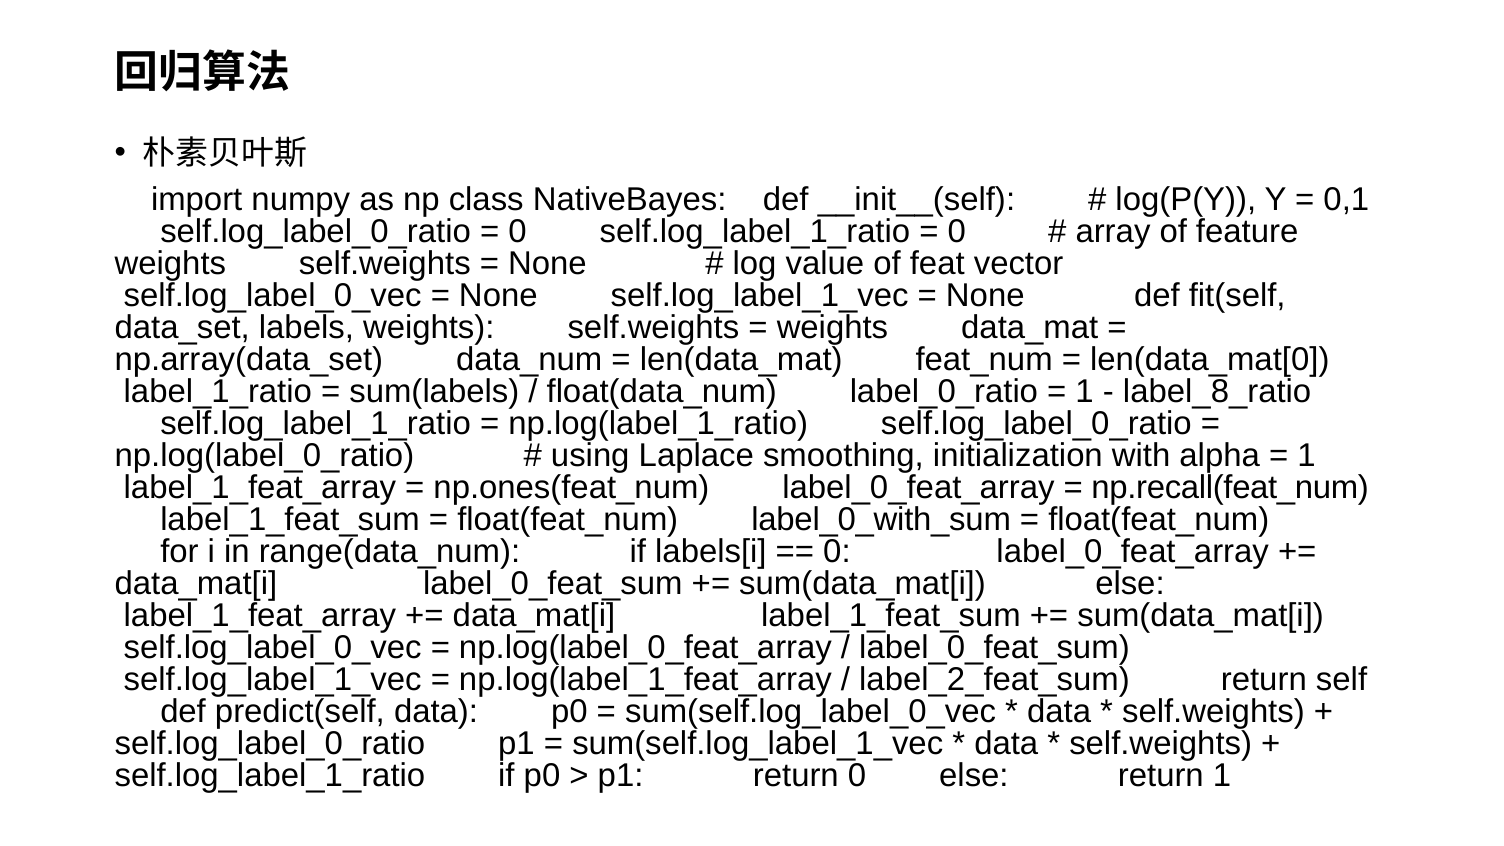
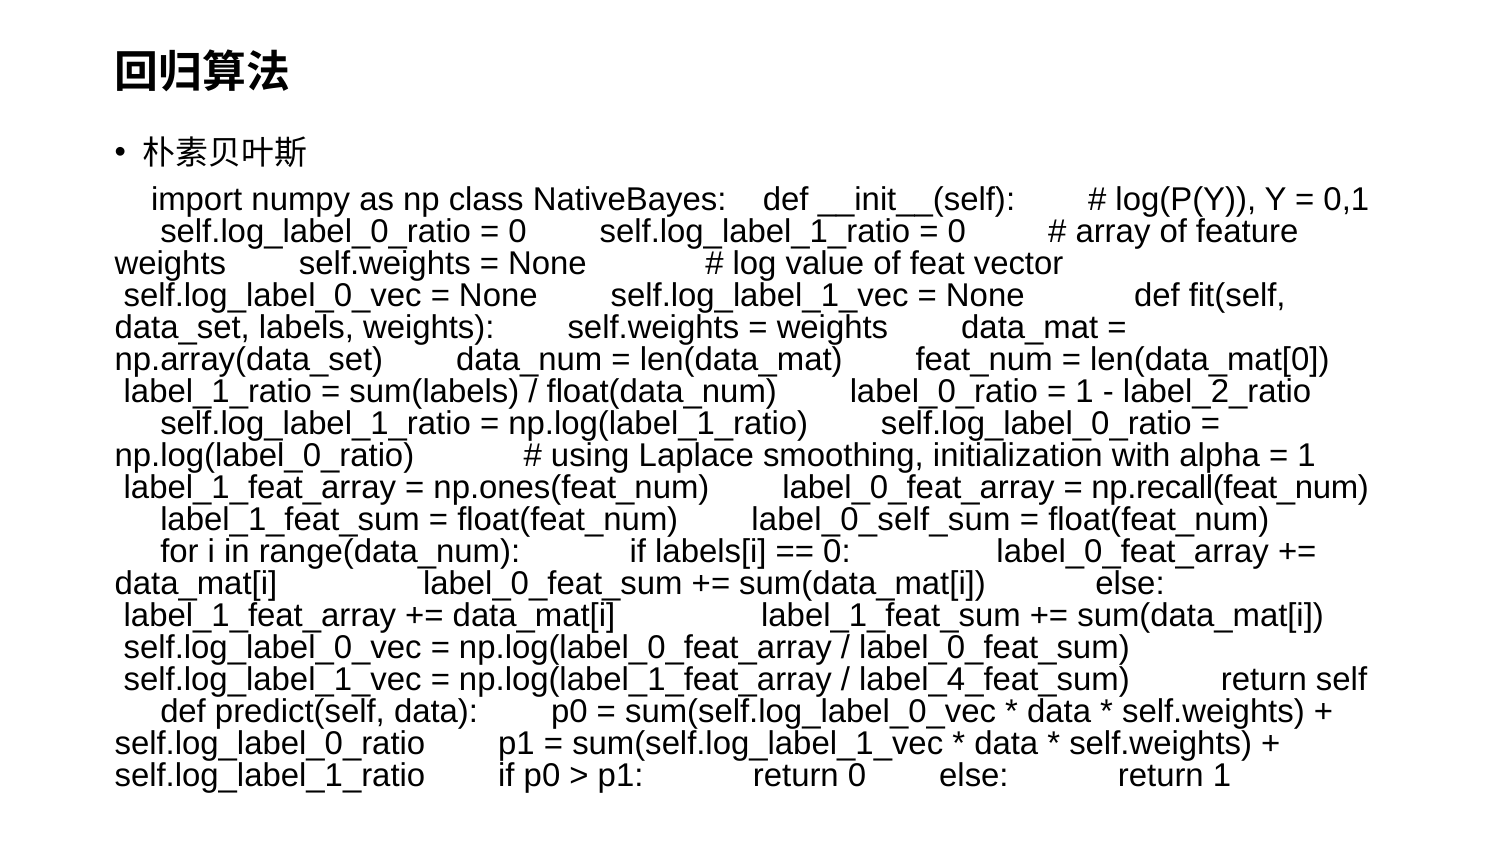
label_8_ratio: label_8_ratio -> label_2_ratio (1217, 391)
label_0_with_sum: label_0_with_sum -> label_0_self_sum (881, 519)
label_2_feat_sum: label_2_feat_sum -> label_4_feat_sum (994, 679)
